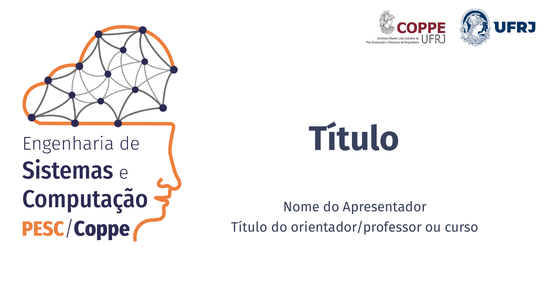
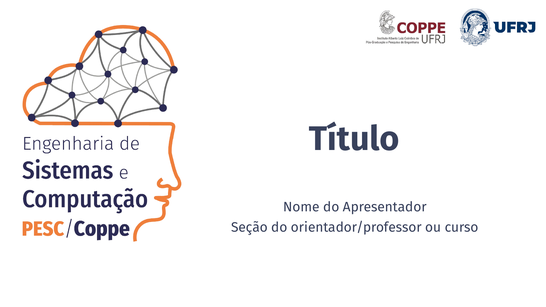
Título: Título -> Seção (249, 227)
